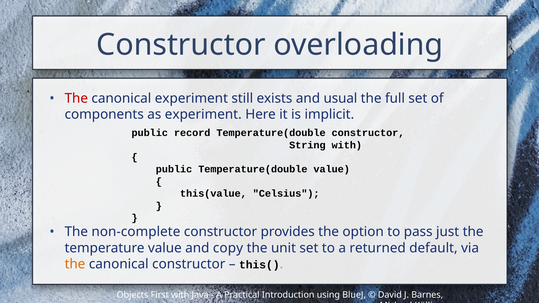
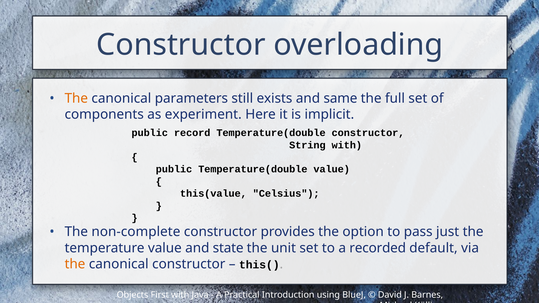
The colour: red -> orange (76, 98)
canonical experiment: experiment -> parameters (191, 98)
usual: usual -> same (340, 98)
copy: copy -> state (228, 248)
returned: returned -> recorded (378, 248)
